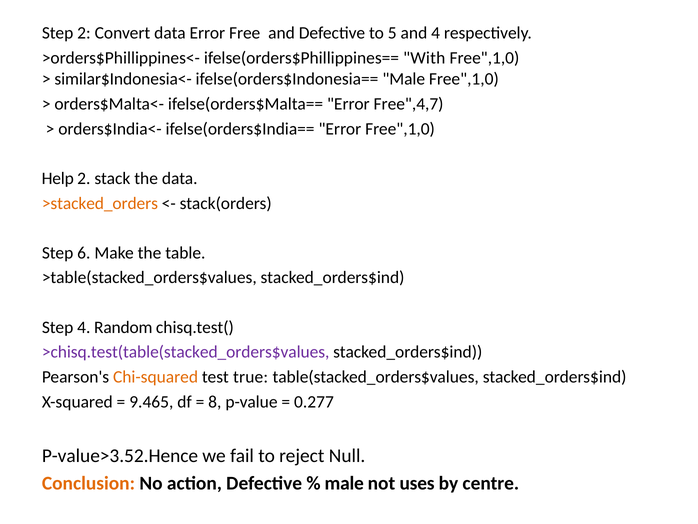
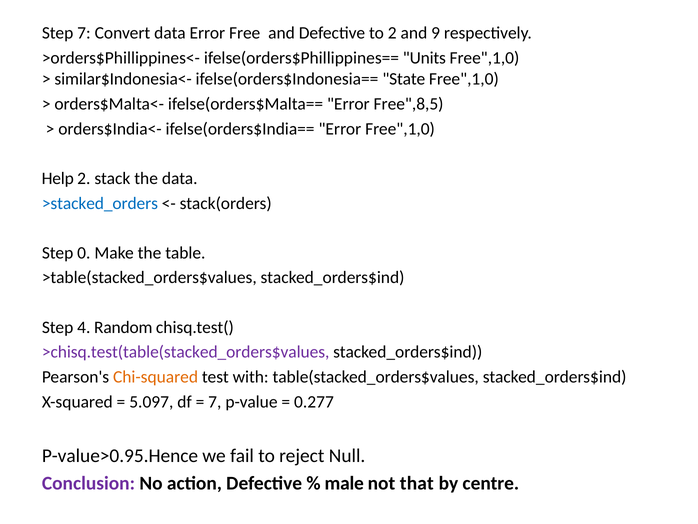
Step 2: 2 -> 7 (84, 33)
to 5: 5 -> 2 (392, 33)
and 4: 4 -> 9 (436, 33)
With: With -> Units (424, 58)
ifelse(orders$Indonesia== Male: Male -> State (404, 79)
Free",4,7: Free",4,7 -> Free",8,5 (409, 104)
>stacked_orders colour: orange -> blue (100, 203)
6: 6 -> 0 (84, 253)
true: true -> with (251, 377)
9.465: 9.465 -> 5.097 (151, 401)
8: 8 -> 7 (215, 401)
P-value>3.52.Hence: P-value>3.52.Hence -> P-value>0.95.Hence (120, 455)
Conclusion colour: orange -> purple (88, 483)
uses: uses -> that (417, 483)
